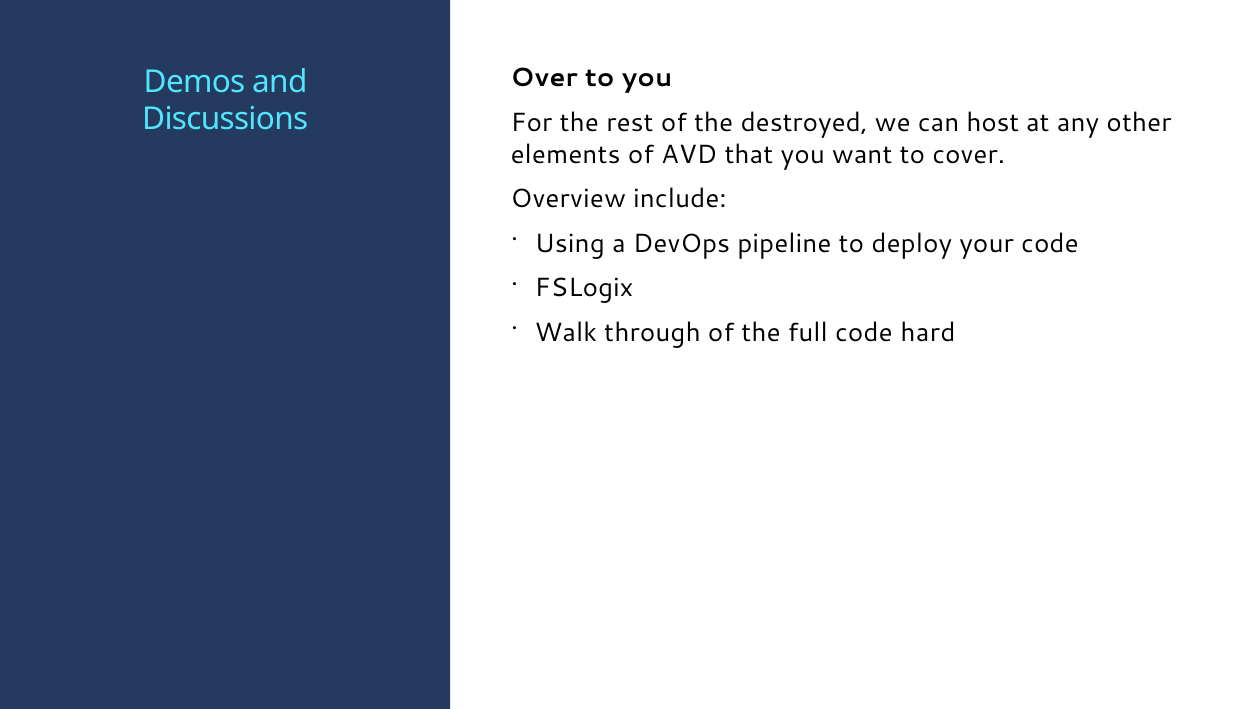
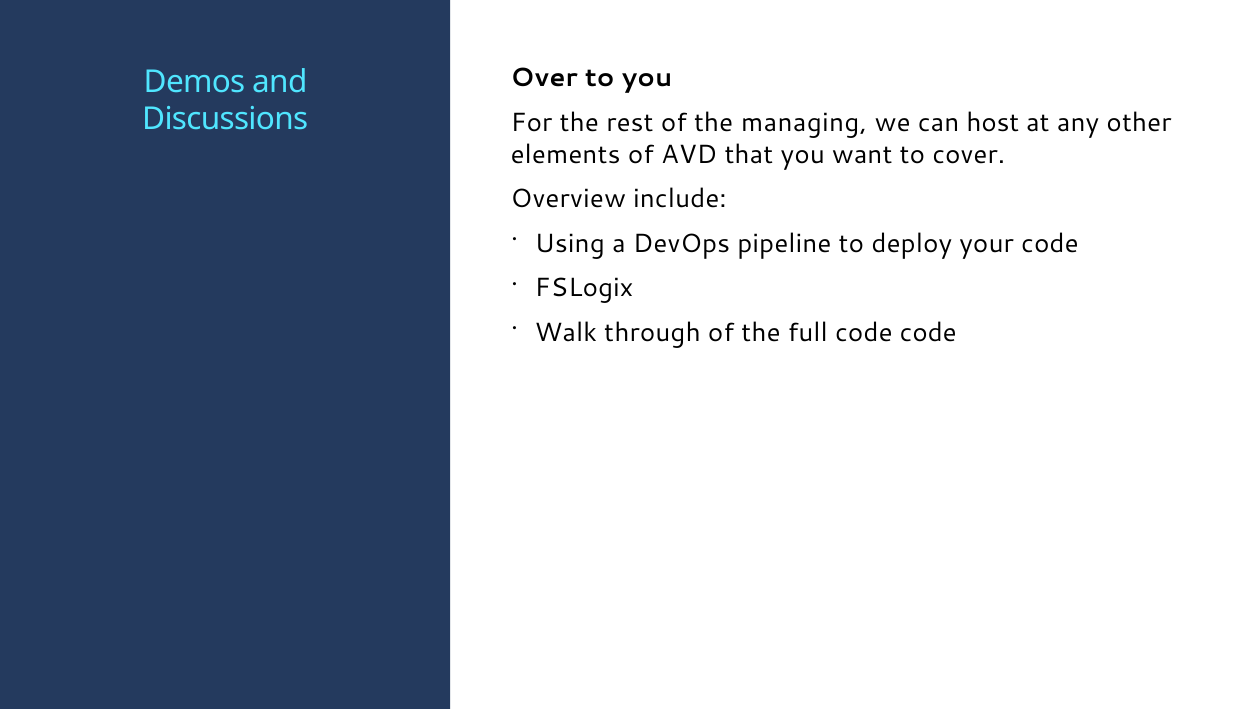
destroyed: destroyed -> managing (804, 123)
code hard: hard -> code (928, 333)
